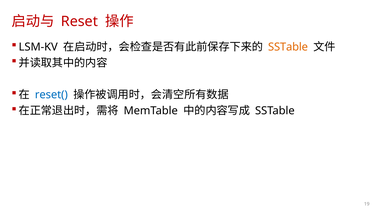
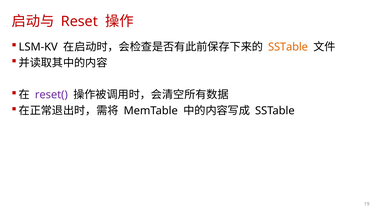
reset( colour: blue -> purple (51, 95)
